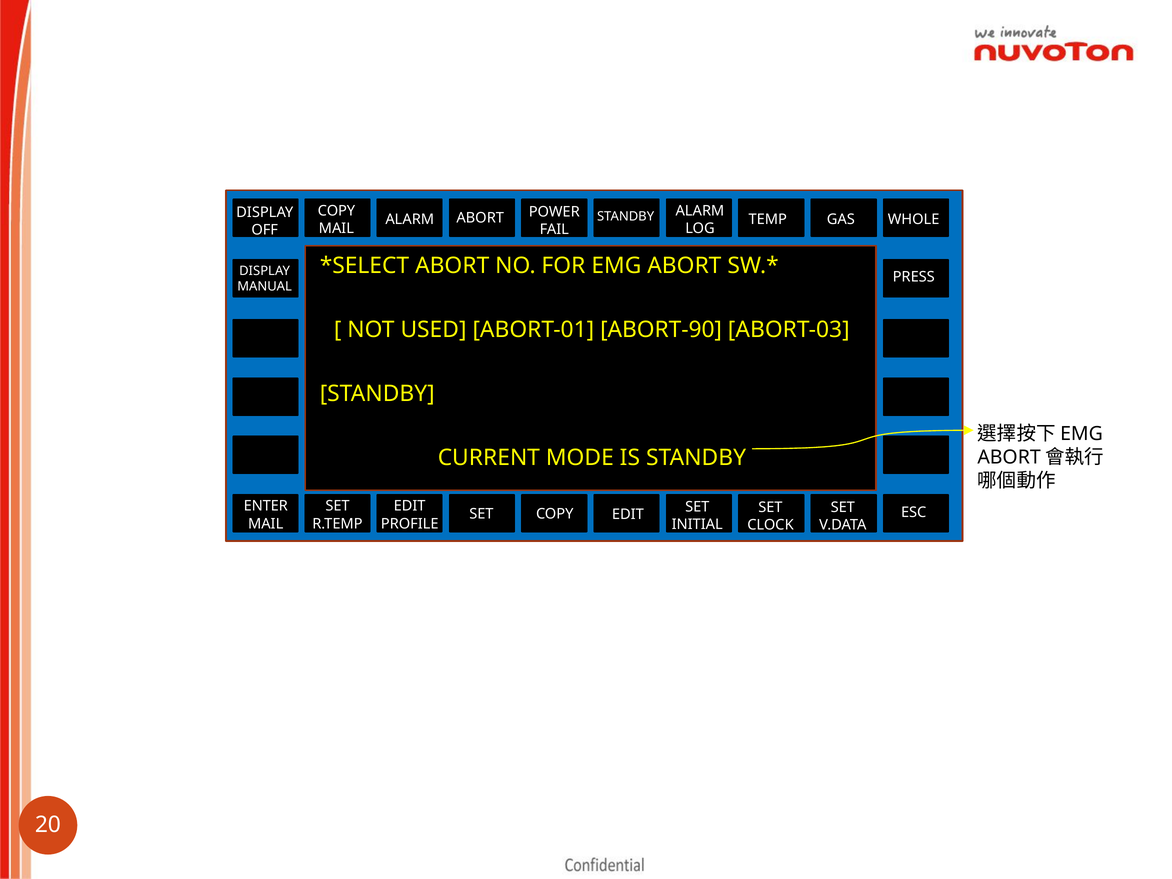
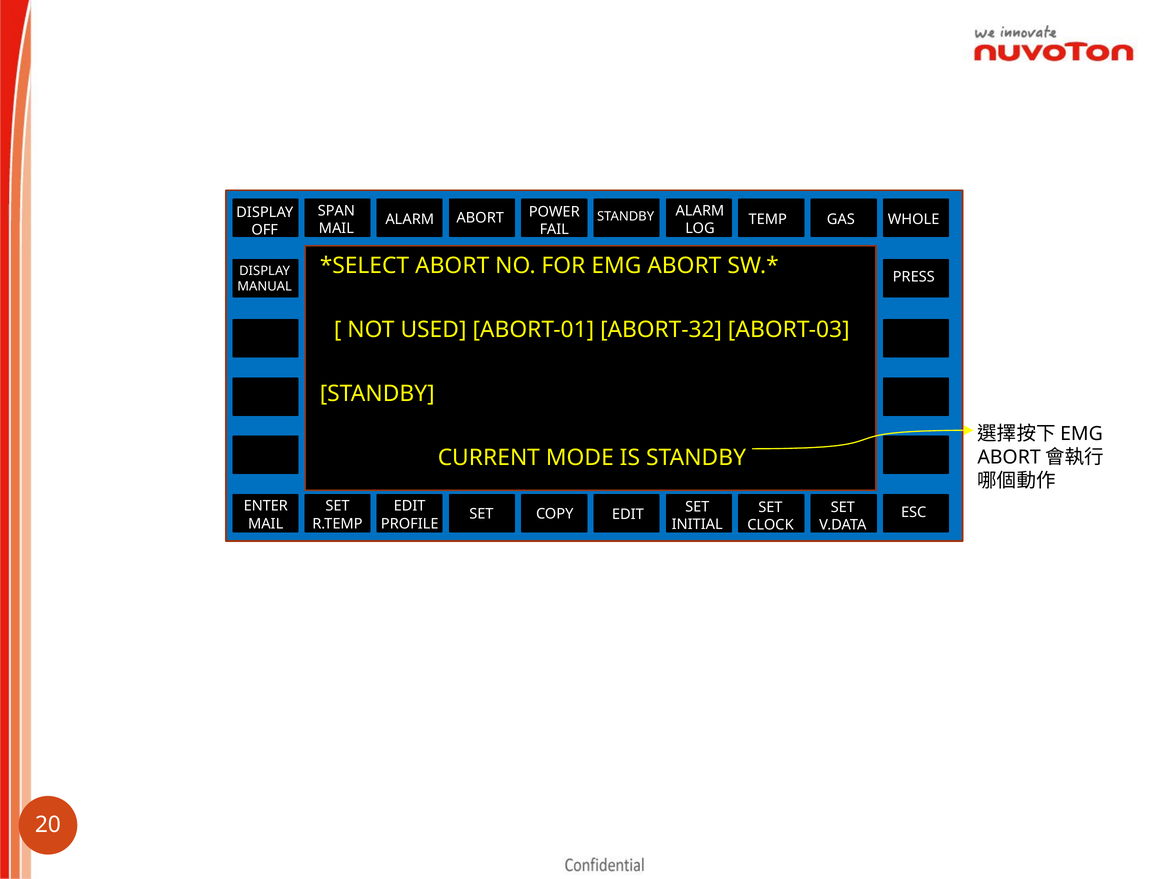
COPY: COPY -> SPAN (336, 211)
ABORT-90: ABORT-90 -> ABORT-32 (661, 330)
